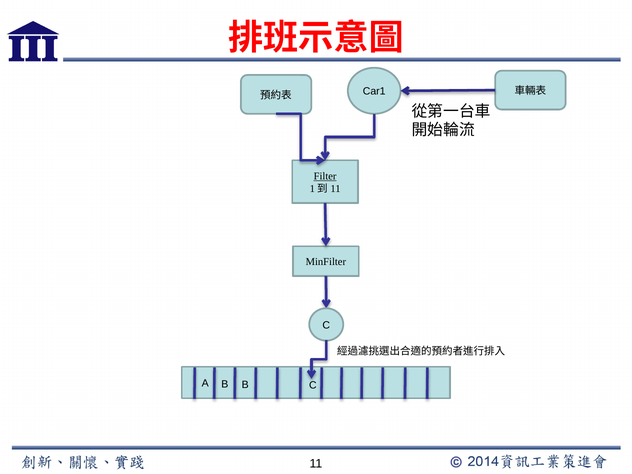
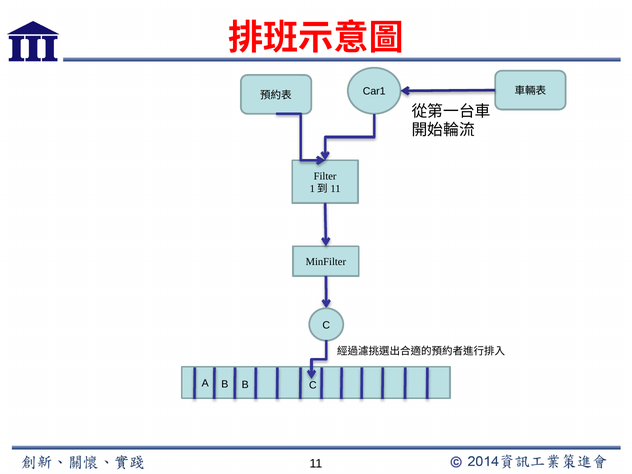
Filter underline: present -> none (325, 176)
